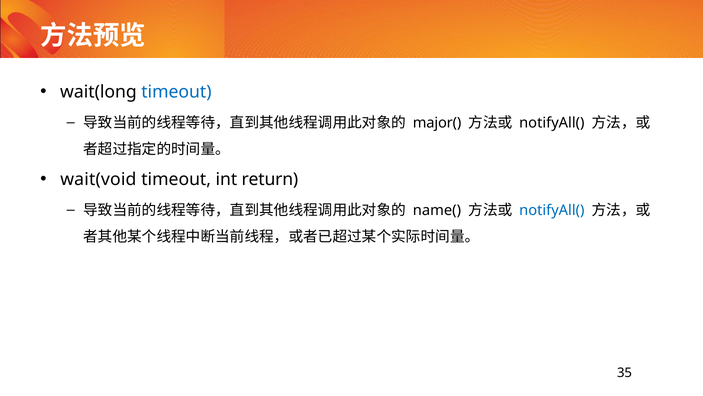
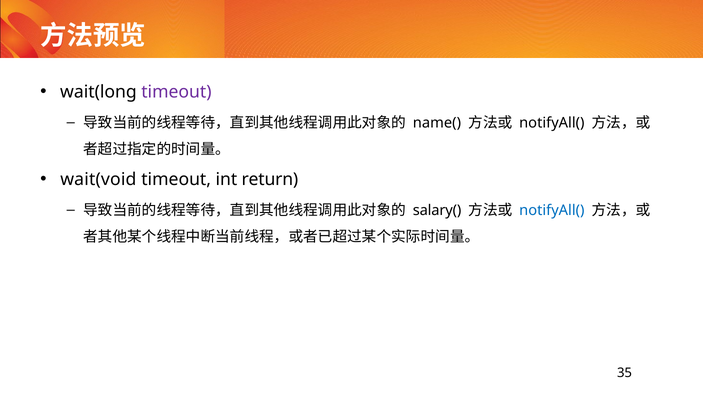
timeout colour: blue -> purple (176, 92)
major(: major( -> name( (437, 123)
name(: name( -> salary( (437, 210)
